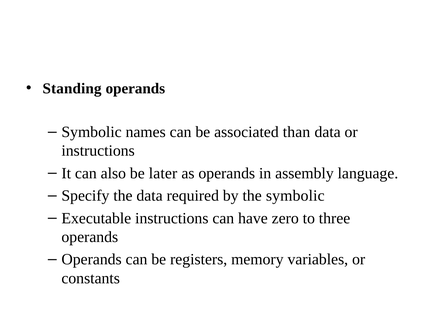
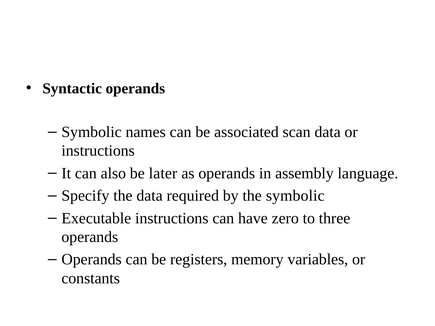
Standing: Standing -> Syntactic (72, 88)
than: than -> scan (297, 132)
